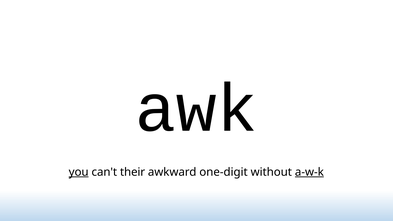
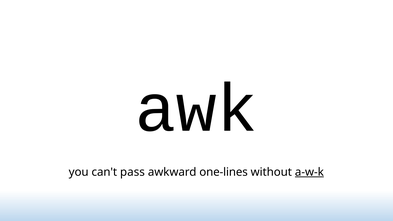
you underline: present -> none (79, 172)
their: their -> pass (132, 172)
one-digit: one-digit -> one-lines (224, 172)
